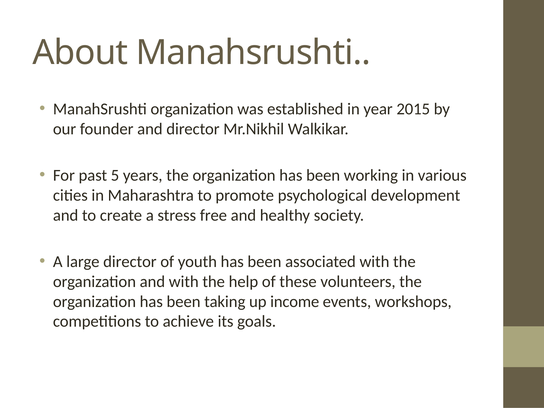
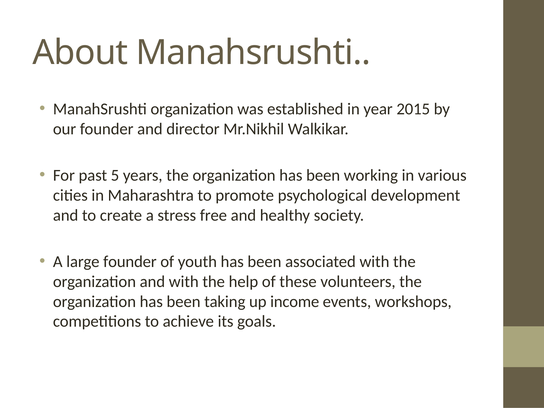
large director: director -> founder (130, 262)
